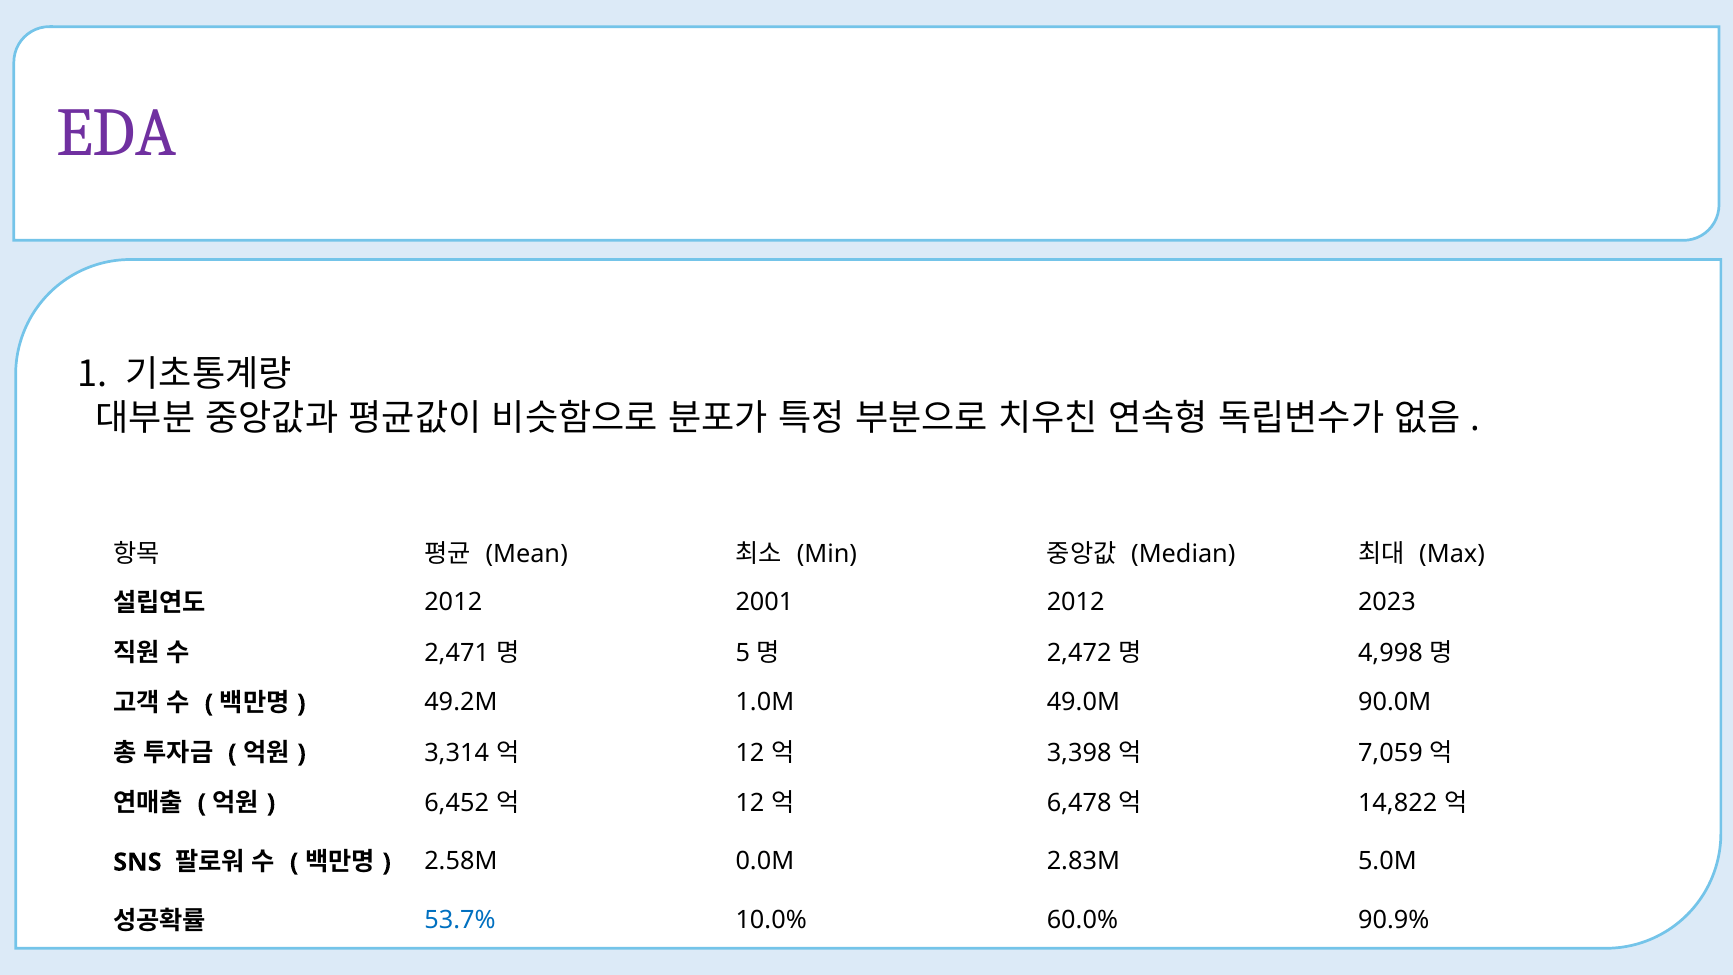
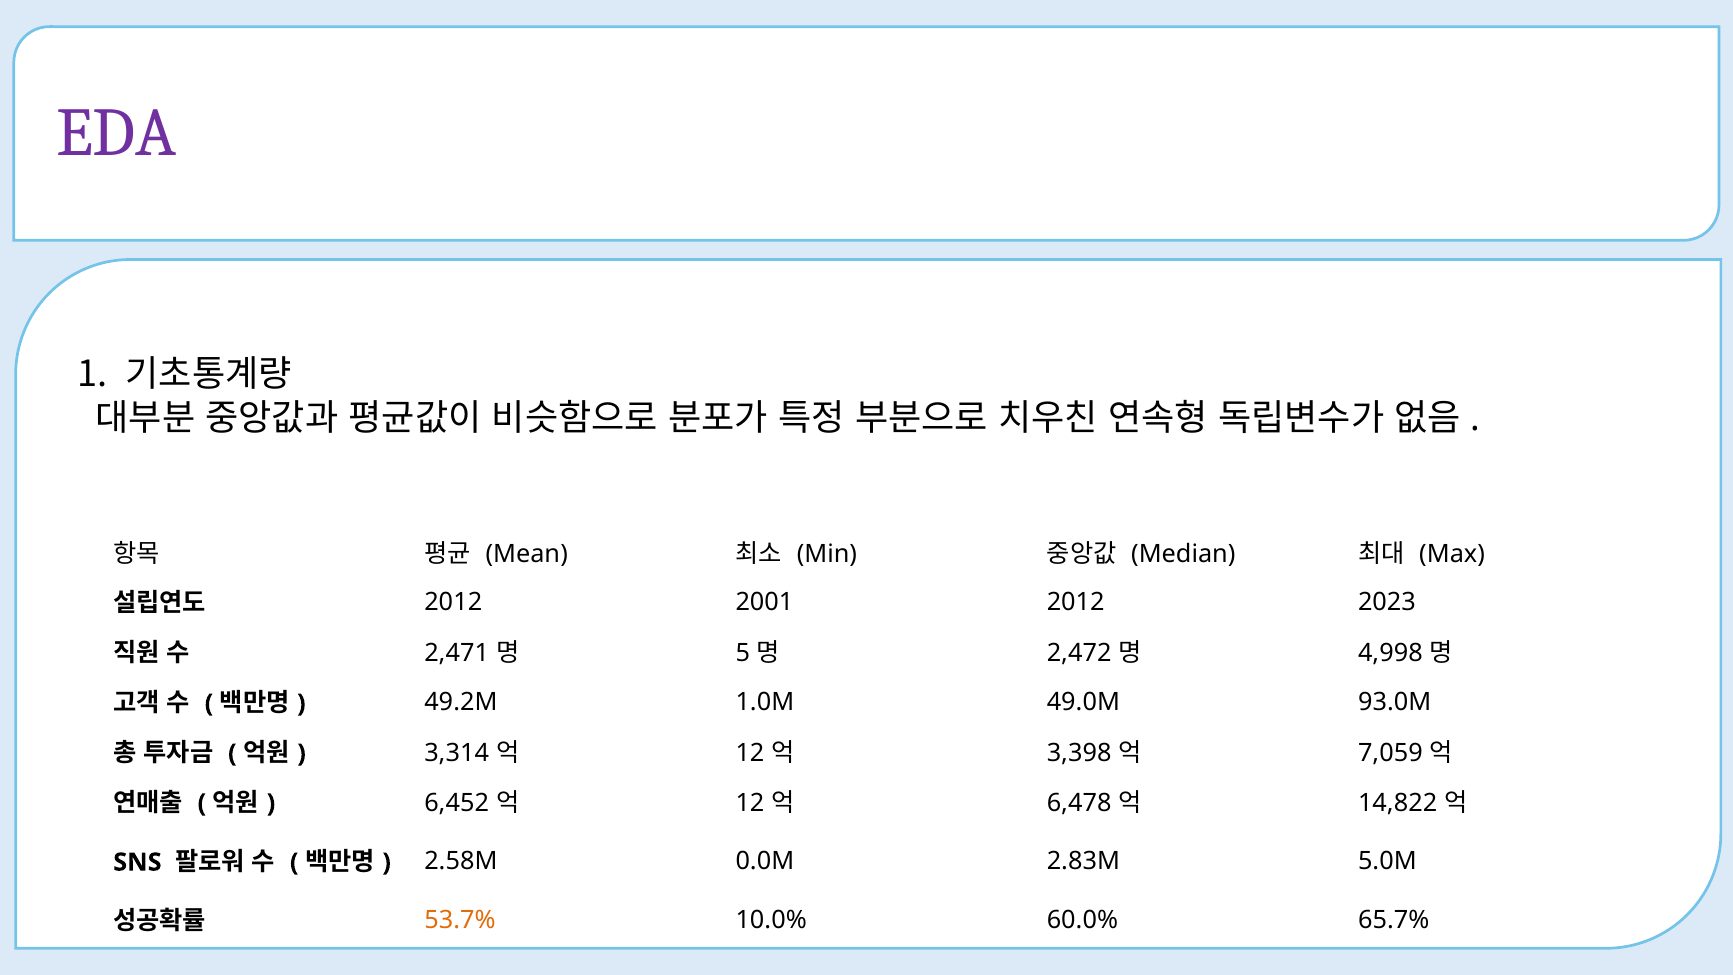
90.0M: 90.0M -> 93.0M (1395, 702)
53.7% colour: blue -> orange (460, 920)
90.9%: 90.9% -> 65.7% (1394, 920)
